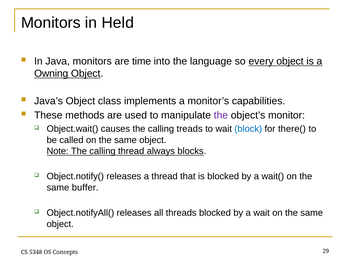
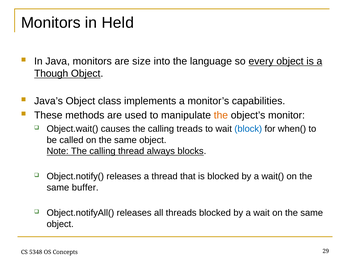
time: time -> size (141, 61)
Owning: Owning -> Though (51, 73)
the colour: purple -> orange (221, 115)
there(: there( -> when( (292, 129)
